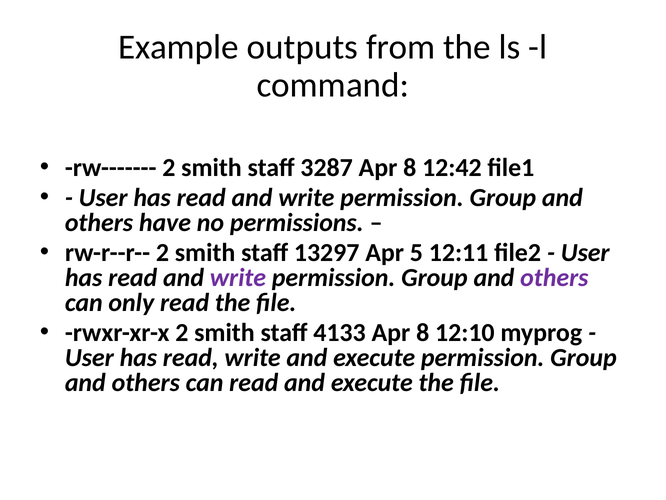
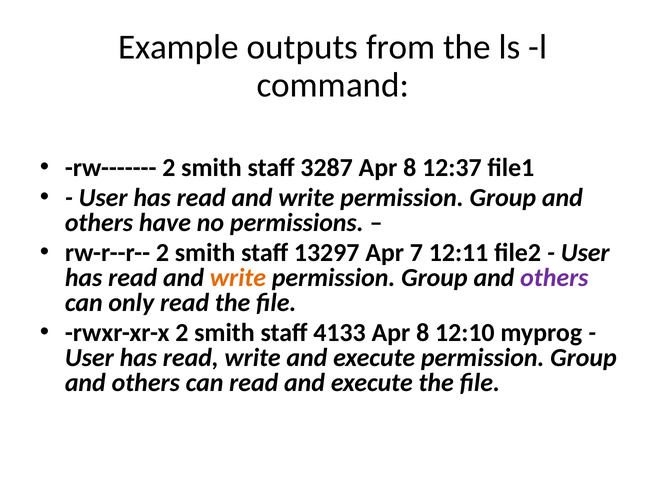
12:42: 12:42 -> 12:37 (452, 168)
5: 5 -> 7 (416, 253)
write colour: purple -> orange (238, 277)
